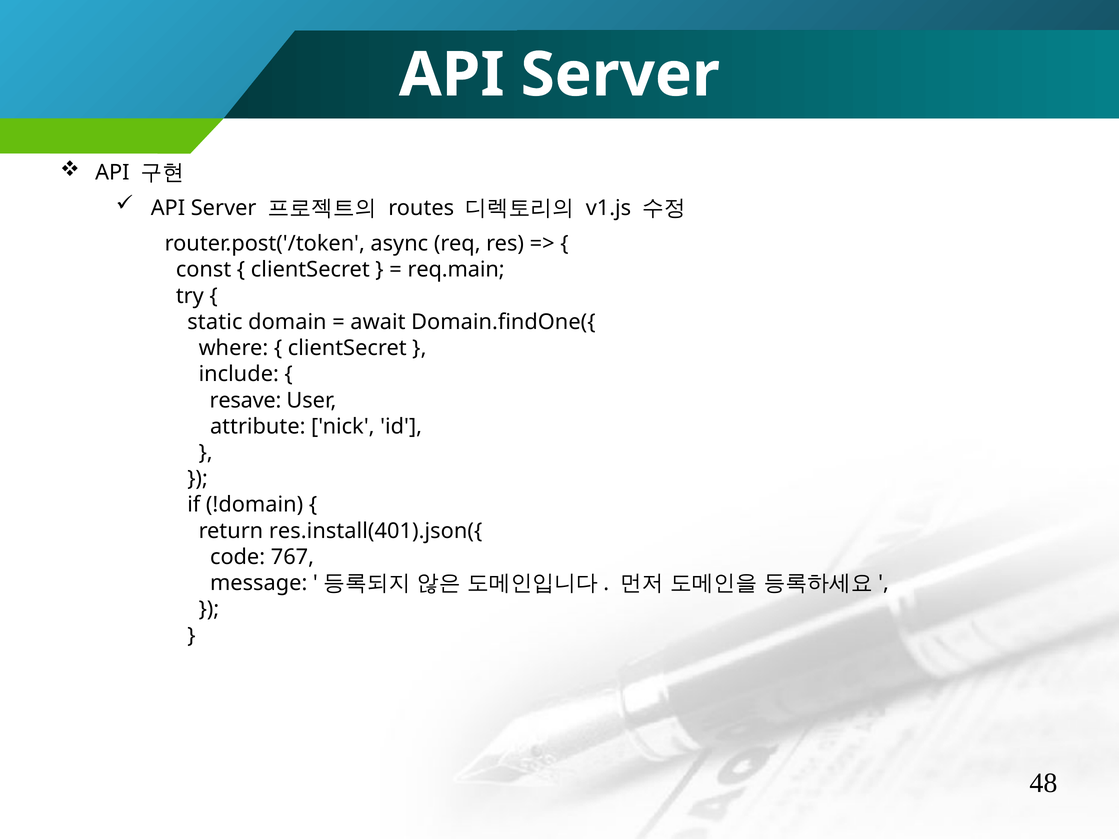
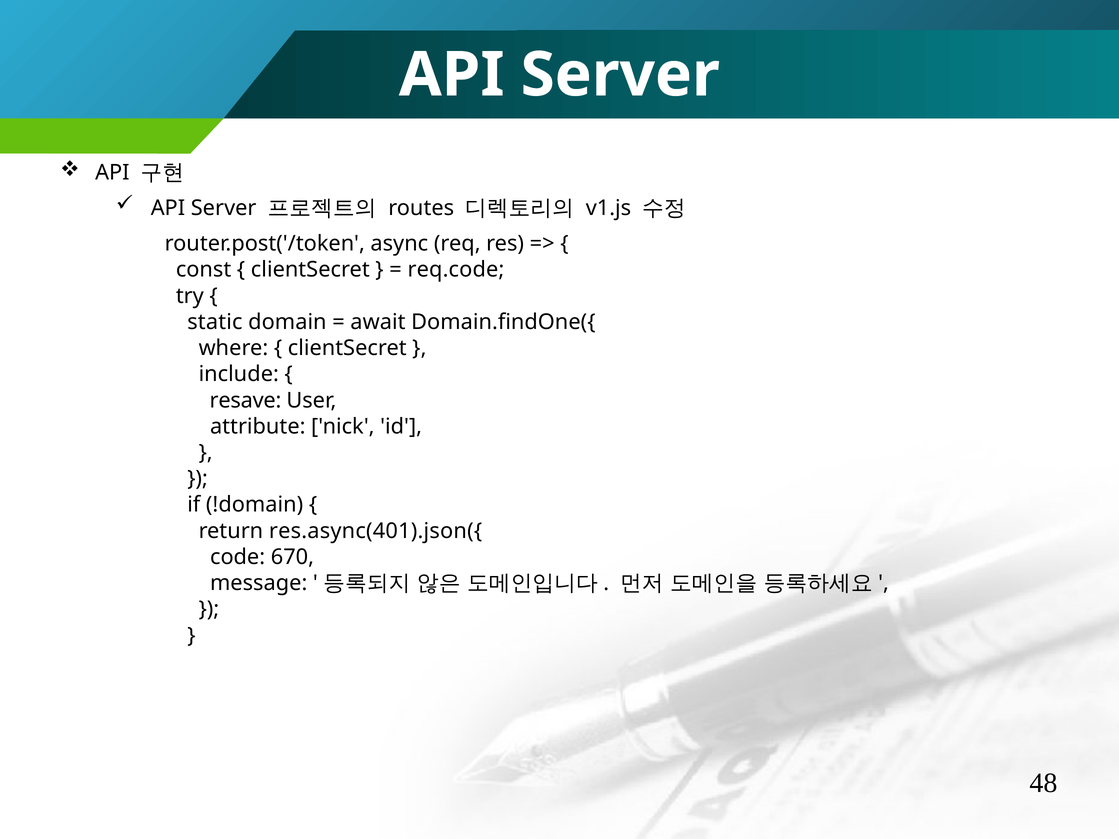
req.main: req.main -> req.code (456, 270)
res.install(401).json({: res.install(401).json({ -> res.async(401).json({ (376, 531)
767: 767 -> 670 (292, 557)
